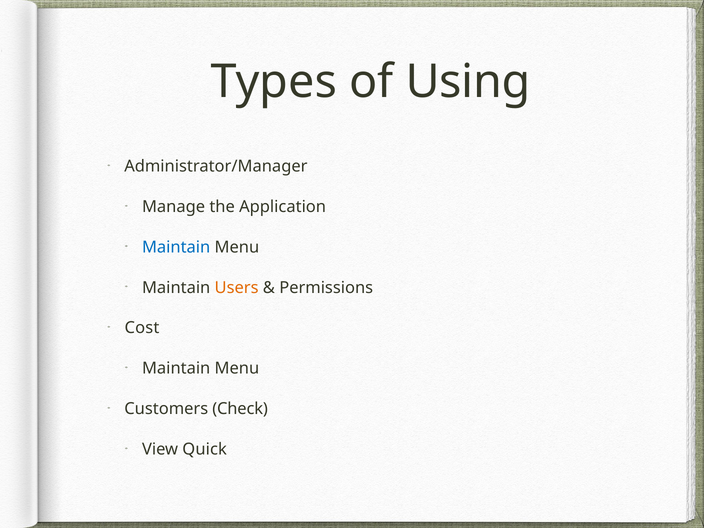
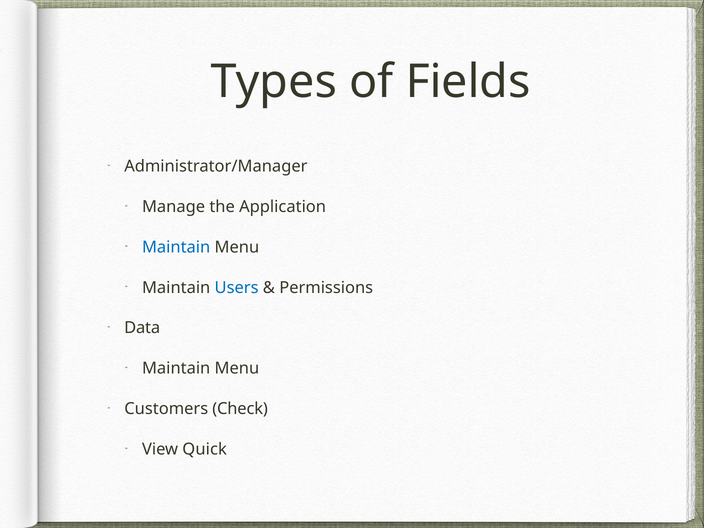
Using: Using -> Fields (468, 82)
Users colour: orange -> blue (237, 288)
Cost: Cost -> Data (142, 328)
